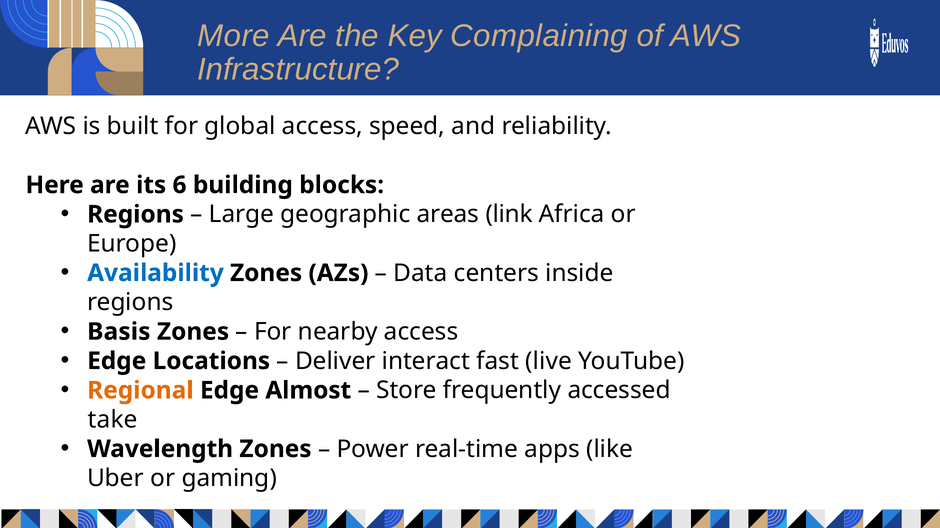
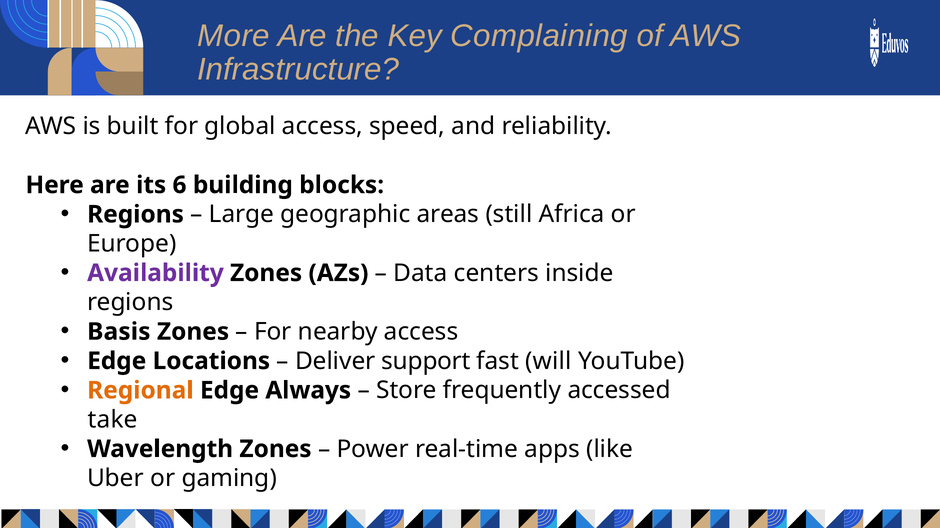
link: link -> still (509, 215)
Availability colour: blue -> purple (155, 273)
interact: interact -> support (426, 362)
live: live -> will (548, 362)
Almost: Almost -> Always (308, 391)
